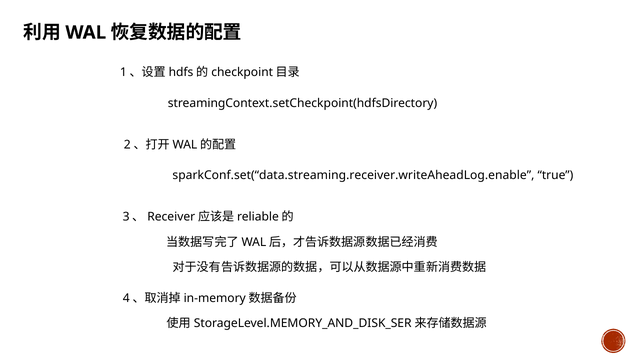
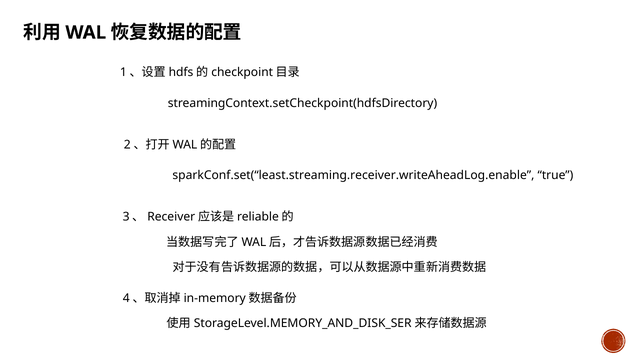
sparkConf.set(“data.streaming.receiver.writeAheadLog.enable: sparkConf.set(“data.streaming.receiver.writeAheadLog.enable -> sparkConf.set(“least.streaming.receiver.writeAheadLog.enable (353, 175)
